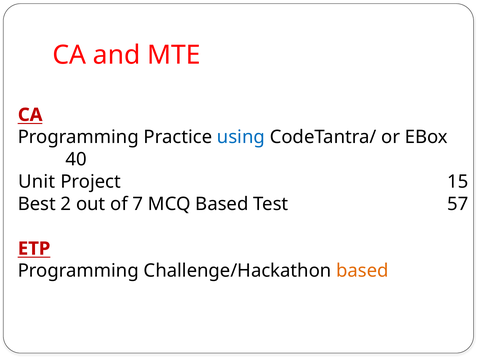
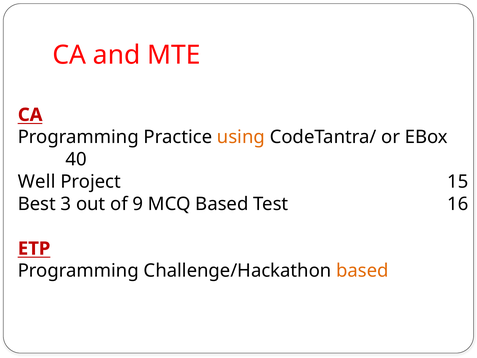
using colour: blue -> orange (241, 137)
Unit: Unit -> Well (37, 182)
2: 2 -> 3 (66, 204)
7: 7 -> 9 (138, 204)
57: 57 -> 16 (458, 204)
